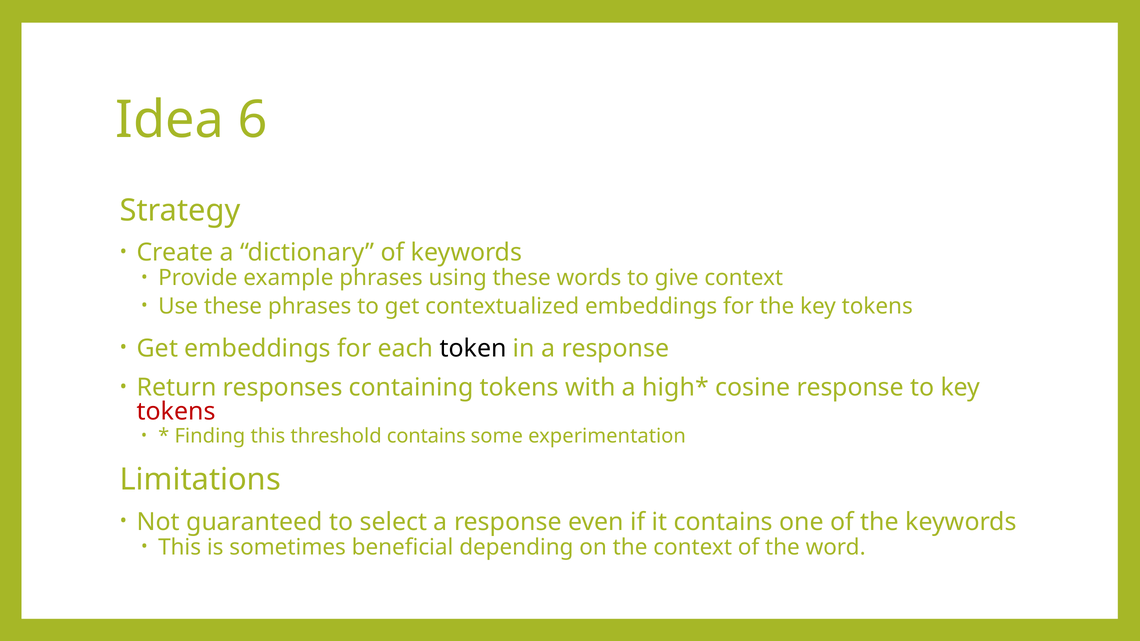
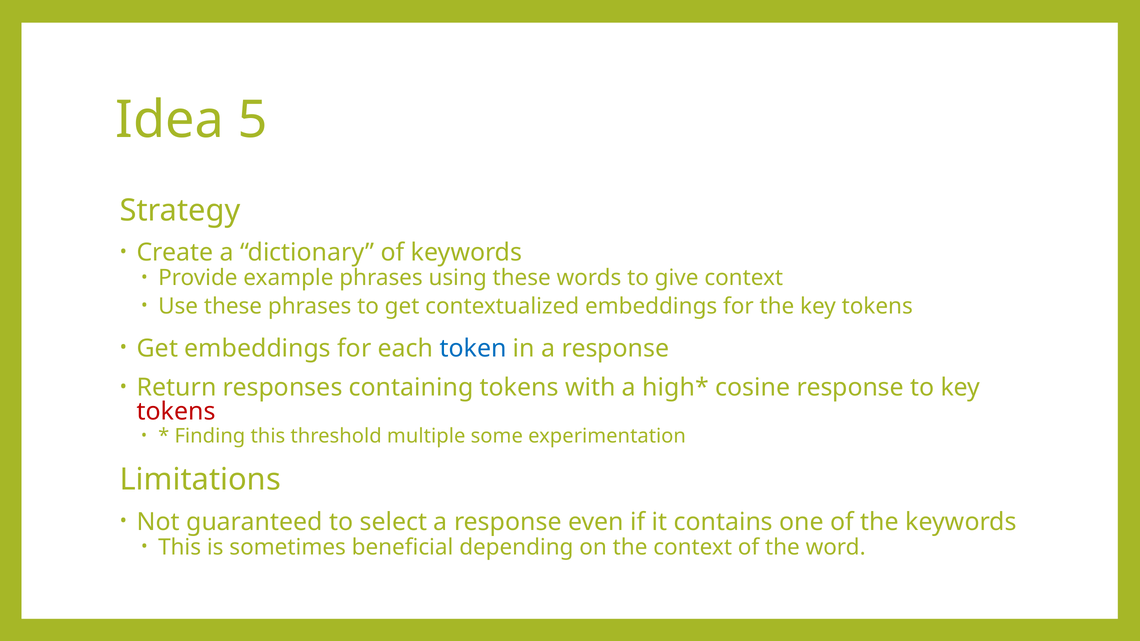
6: 6 -> 5 (253, 120)
token colour: black -> blue (473, 348)
threshold contains: contains -> multiple (426, 436)
